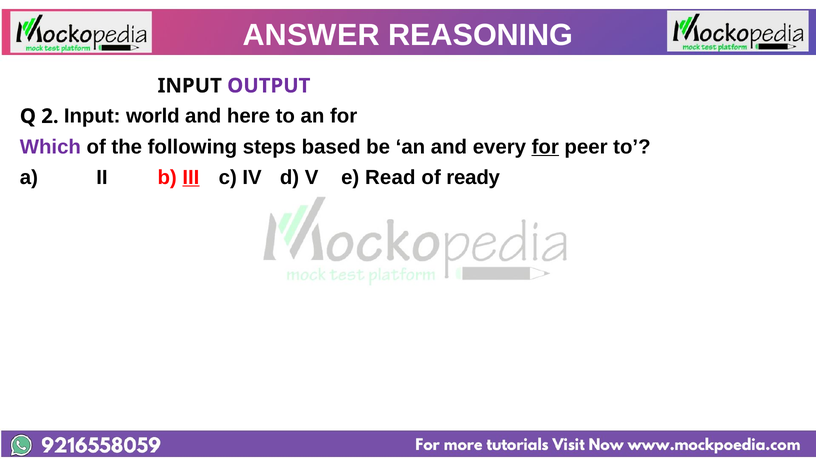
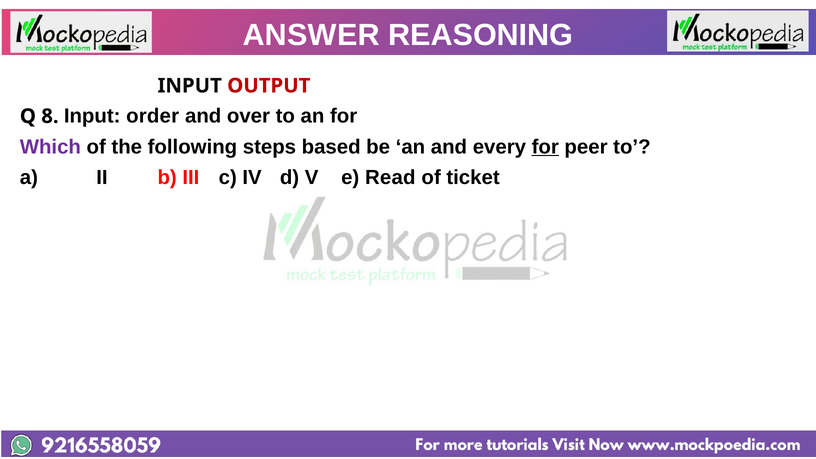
OUTPUT colour: purple -> red (269, 86)
2: 2 -> 8 (50, 116)
world: world -> order (153, 116)
here: here -> over (248, 116)
III underline: present -> none (191, 177)
ready: ready -> ticket (473, 177)
